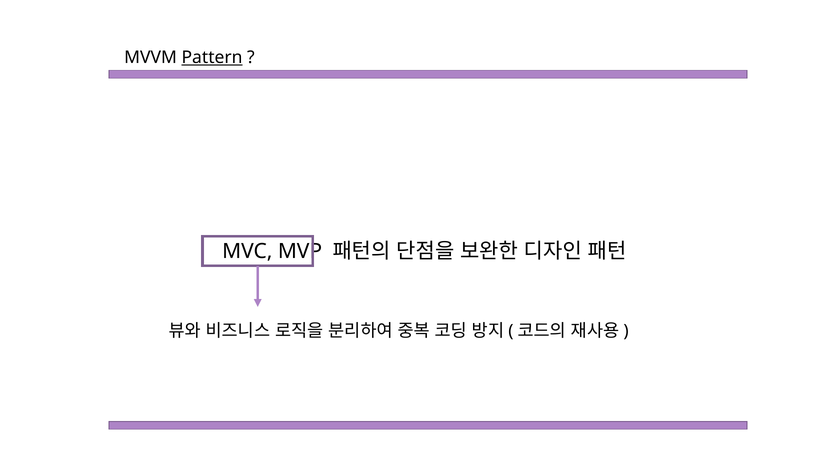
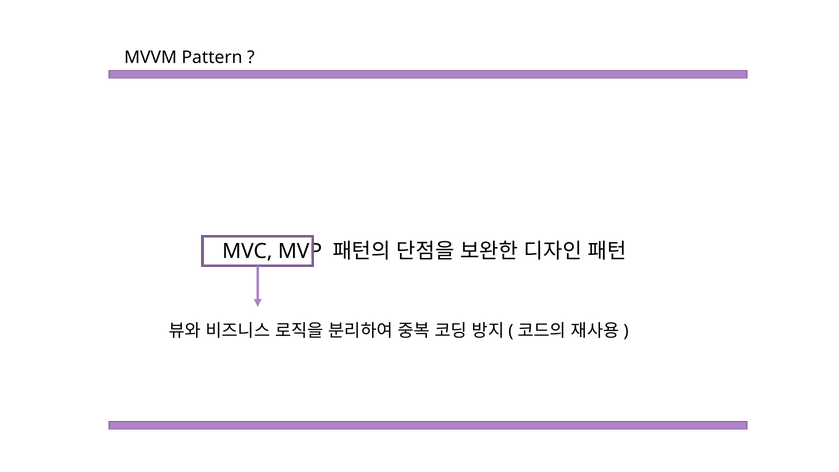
Pattern underline: present -> none (212, 58)
